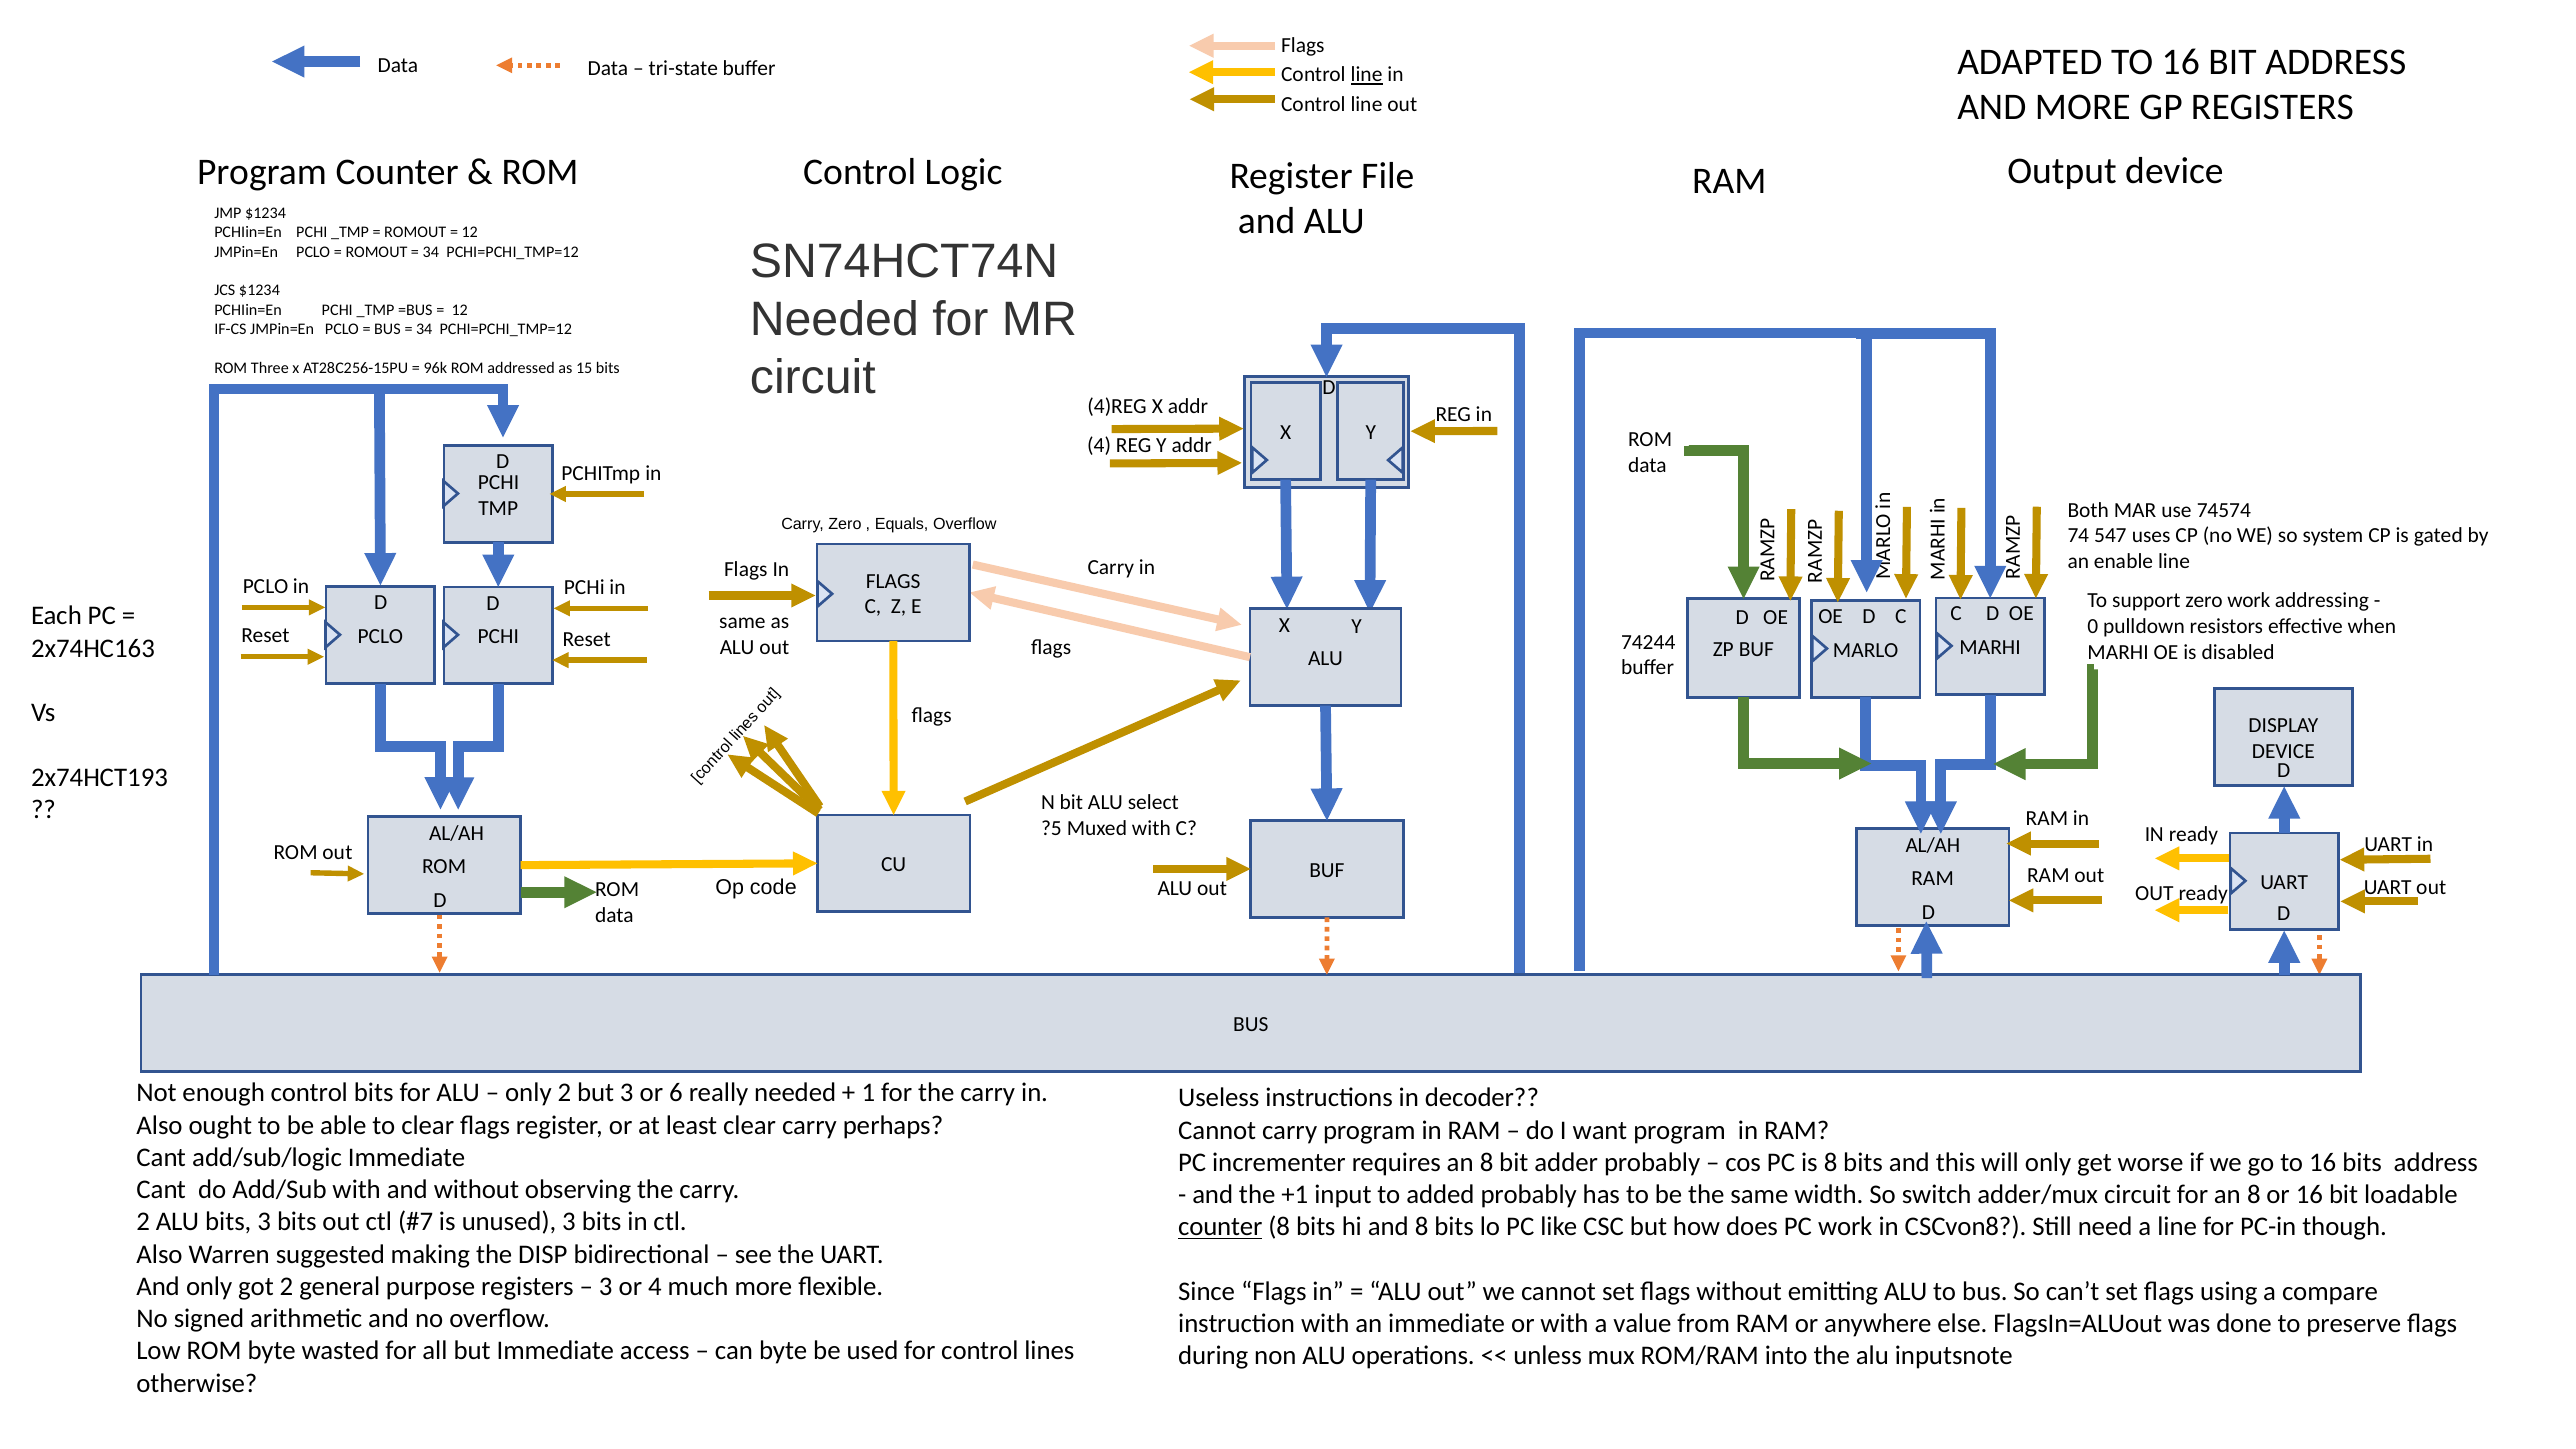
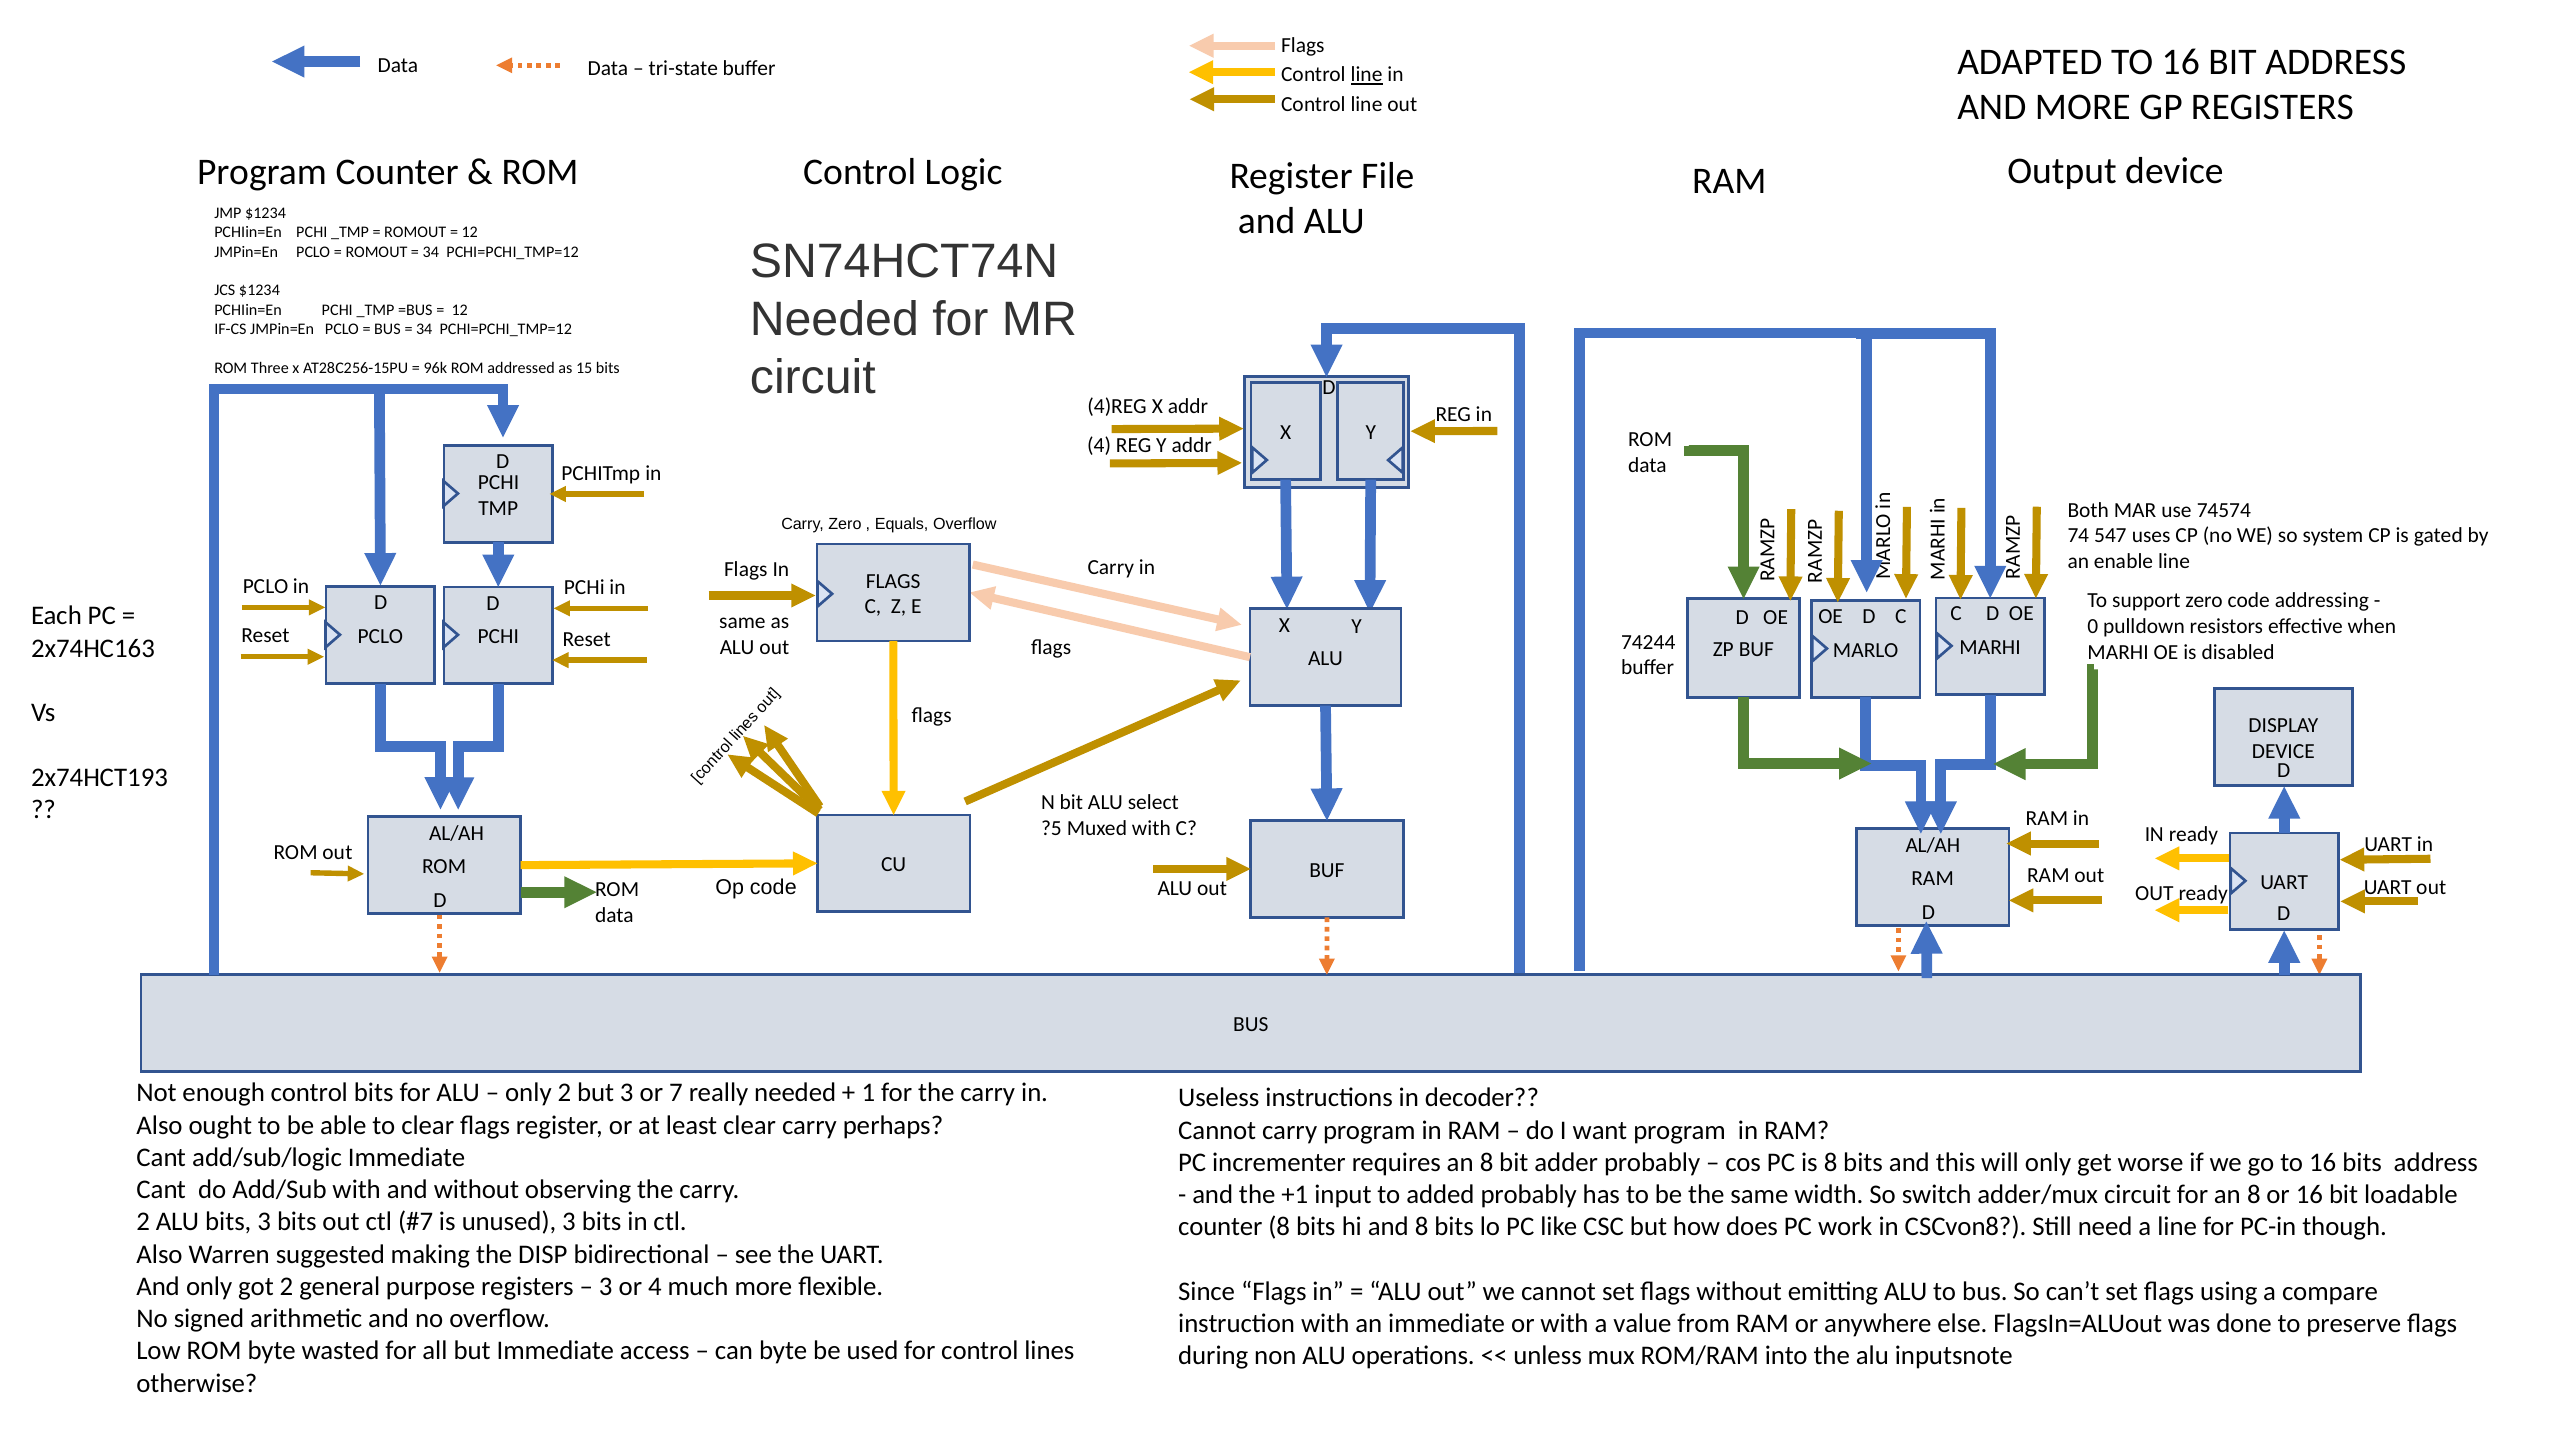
zero work: work -> code (2249, 601)
6: 6 -> 7 (676, 1093)
counter underline: present -> none (1220, 1227)
